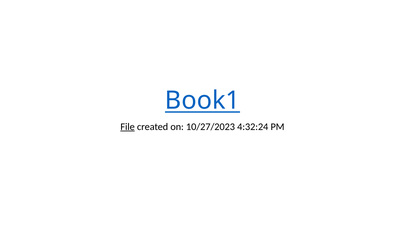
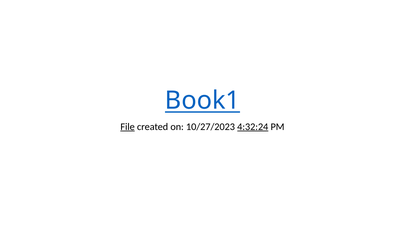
4:32:24 underline: none -> present (253, 127)
